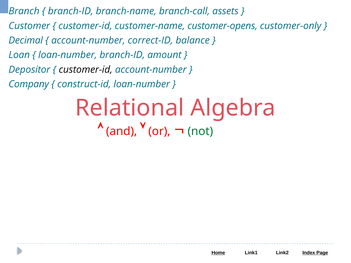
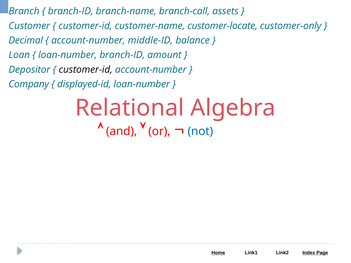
customer-opens: customer-opens -> customer-locate (223, 26)
correct-ID: correct-ID -> middle-ID (150, 40)
construct-id: construct-id -> displayed-id (84, 84)
not colour: green -> blue (200, 131)
